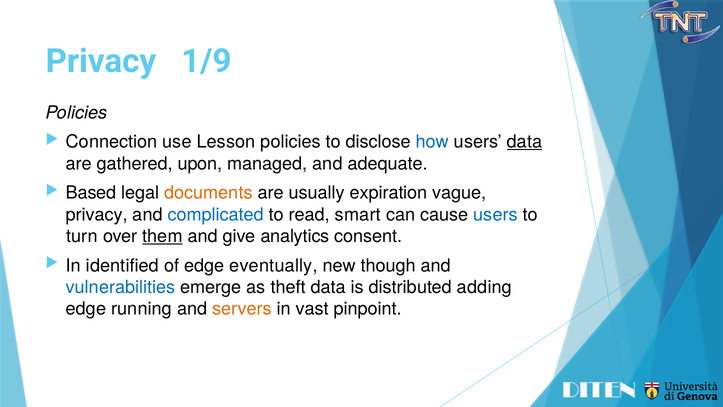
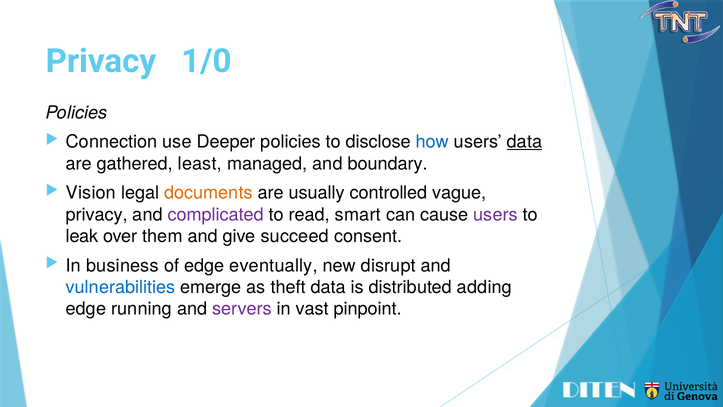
1/9: 1/9 -> 1/0 (206, 61)
Lesson: Lesson -> Deeper (226, 142)
upon: upon -> least (200, 163)
adequate: adequate -> boundary (388, 163)
Based: Based -> Vision (91, 193)
expiration: expiration -> controlled (389, 193)
complicated colour: blue -> purple (216, 214)
users colour: blue -> purple (496, 214)
turn: turn -> leak (82, 236)
them underline: present -> none (163, 236)
analytics: analytics -> succeed (295, 236)
identified: identified -> business (122, 265)
though: though -> disrupt (388, 265)
servers colour: orange -> purple (242, 309)
